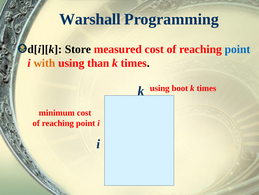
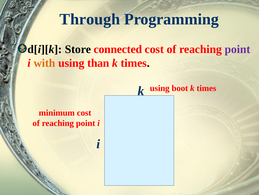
Warshall: Warshall -> Through (90, 19)
measured: measured -> connected (118, 49)
point colour: blue -> purple (238, 49)
